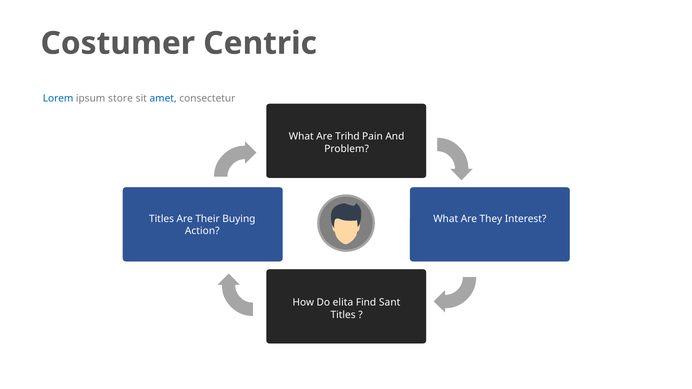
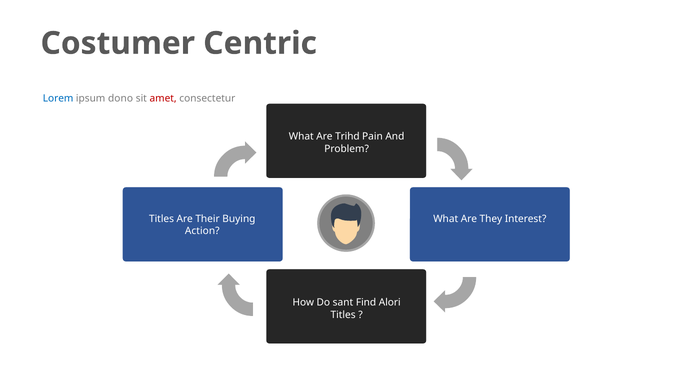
store: store -> dono (121, 99)
amet colour: blue -> red (163, 99)
elita: elita -> sant (343, 303)
Sant: Sant -> Alori (390, 303)
